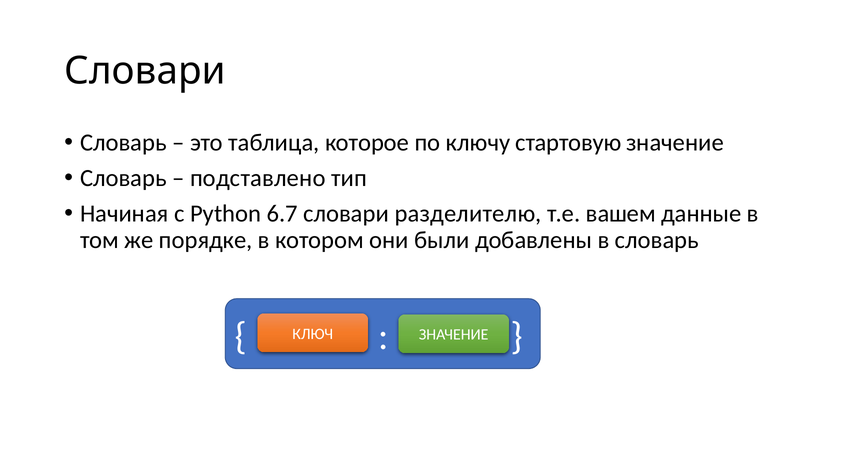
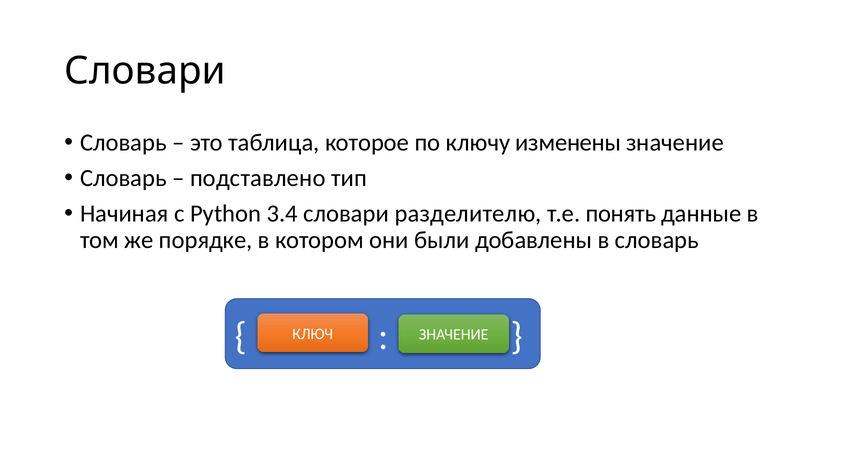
стартовую: стартовую -> изменены (568, 143)
6.7: 6.7 -> 3.4 (282, 213)
вашем: вашем -> понять (621, 213)
